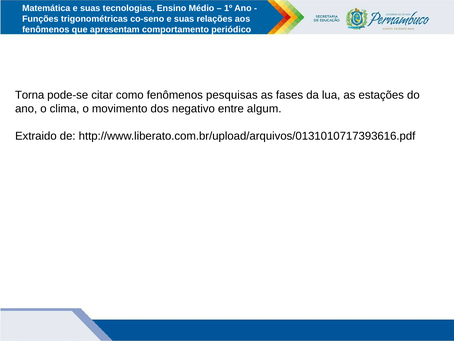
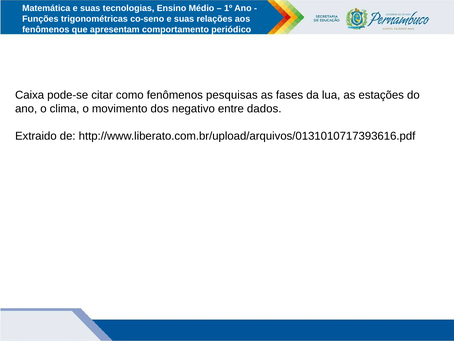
Torna: Torna -> Caixa (30, 95)
algum: algum -> dados (264, 109)
